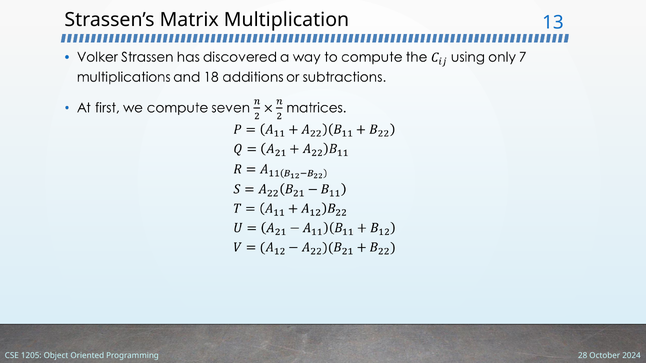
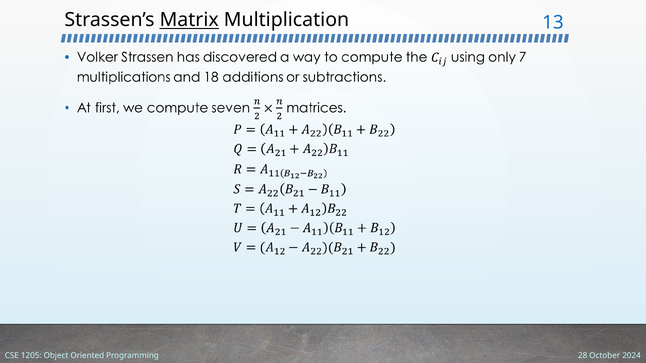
Matrix underline: none -> present (189, 20)
